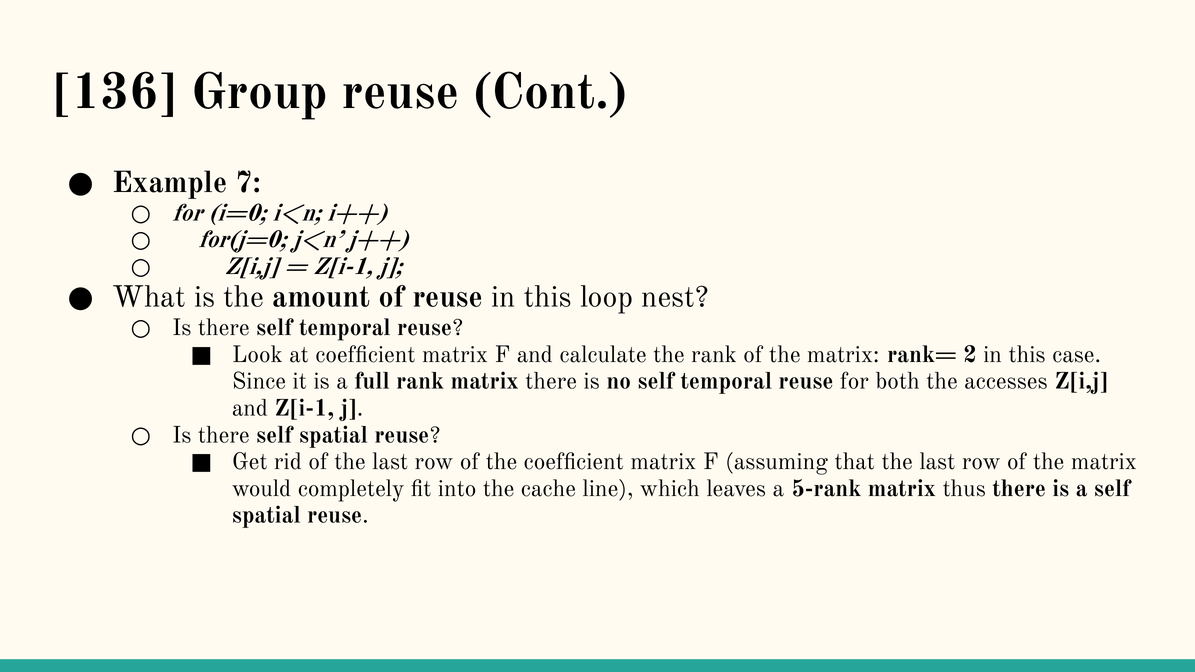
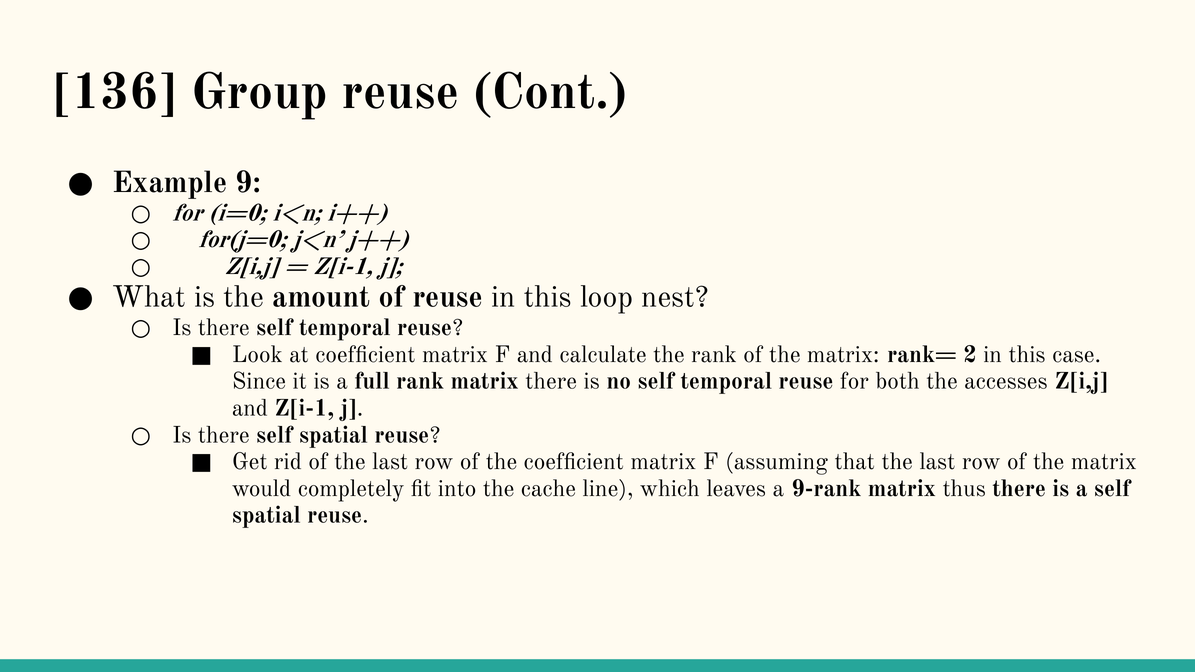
7: 7 -> 9 (248, 182)
5-rank: 5-rank -> 9-rank (826, 489)
